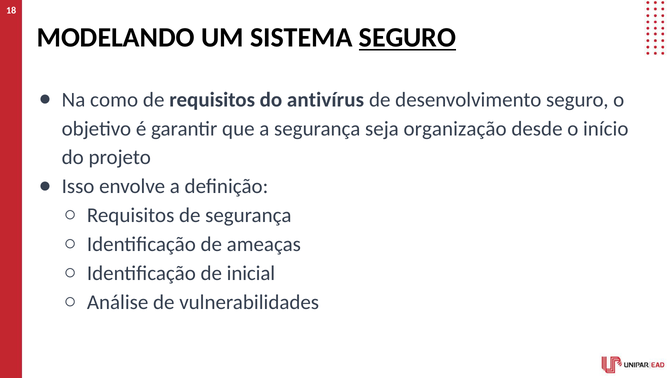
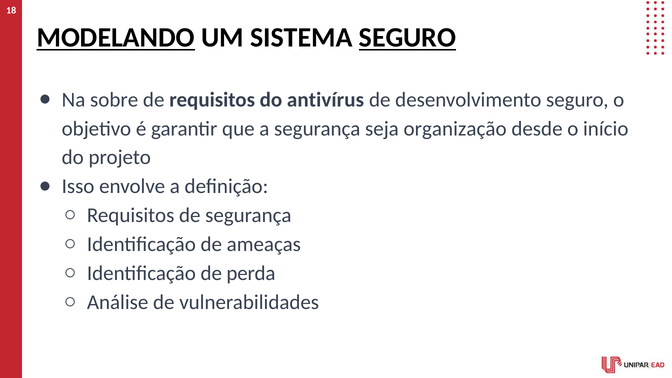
MODELANDO underline: none -> present (116, 38)
como: como -> sobre (114, 100)
inicial: inicial -> perda (251, 273)
